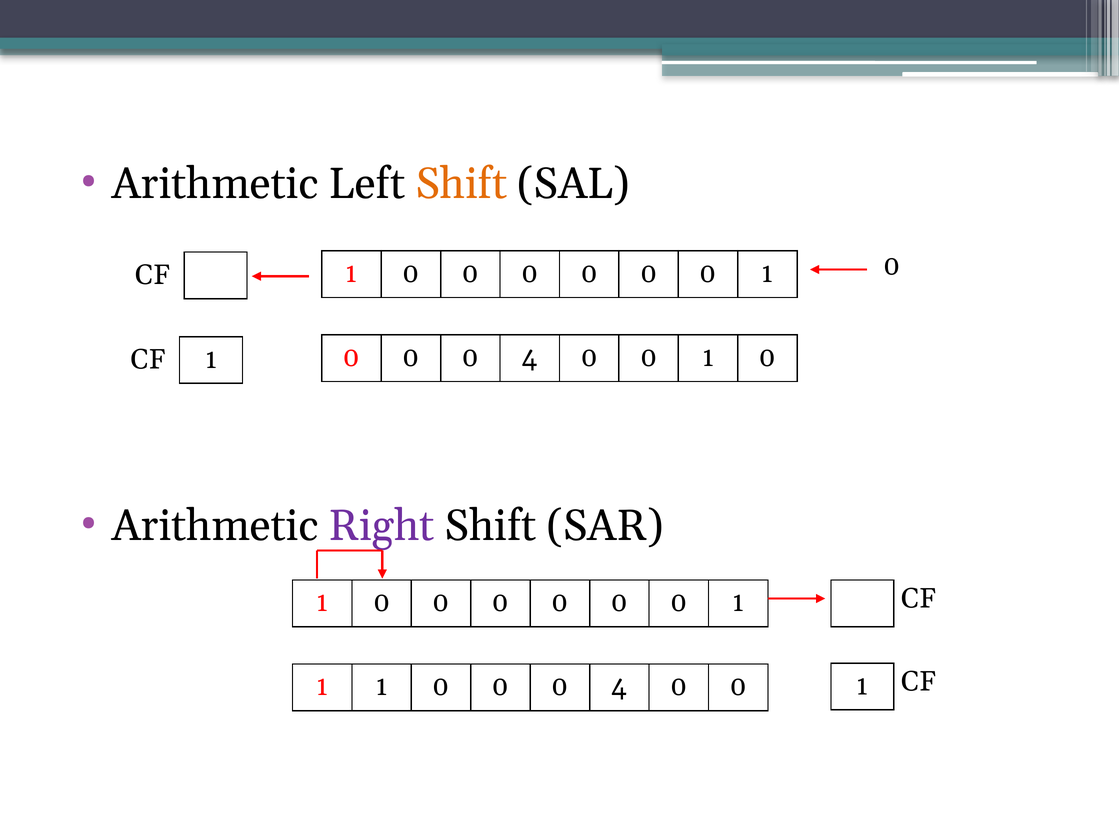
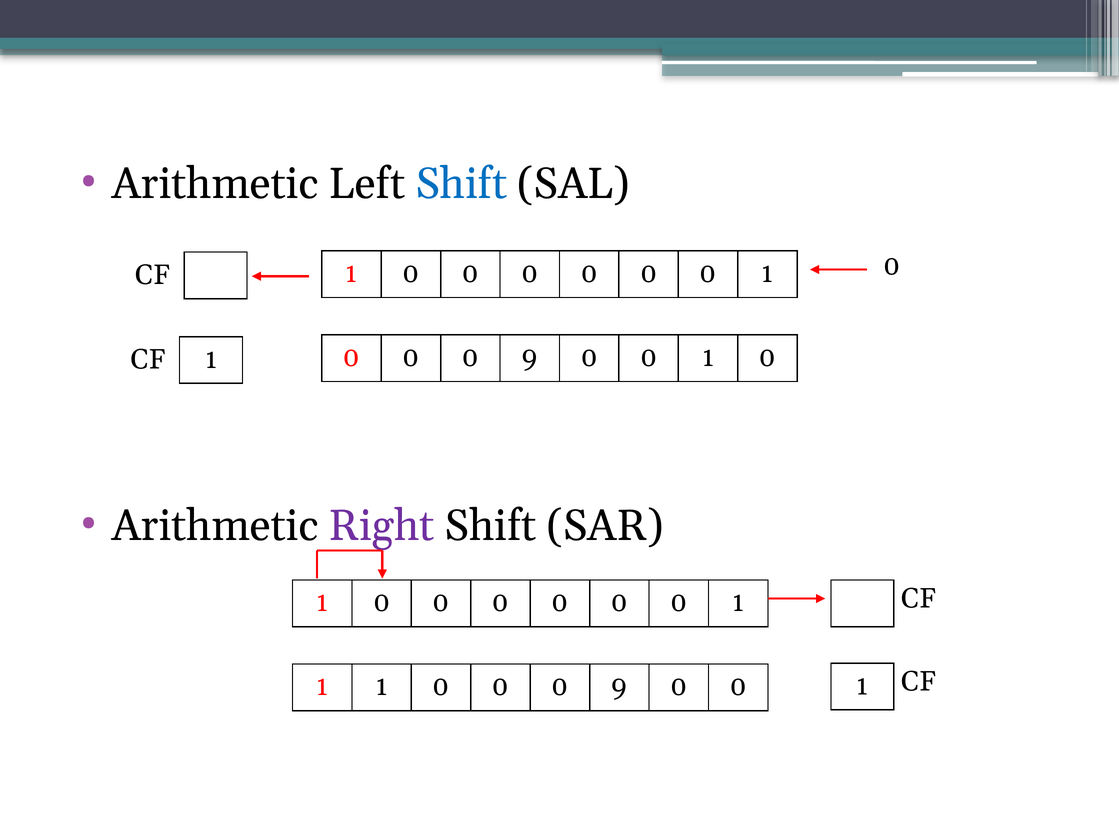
Shift colour: orange -> blue (461, 184)
4: 4 -> 9 (530, 357)
4: 4 -> 9 (619, 686)
